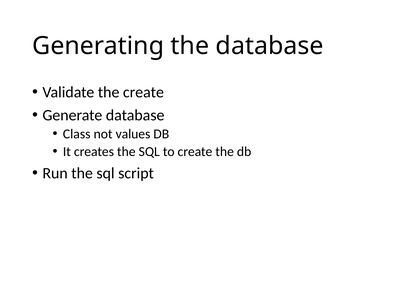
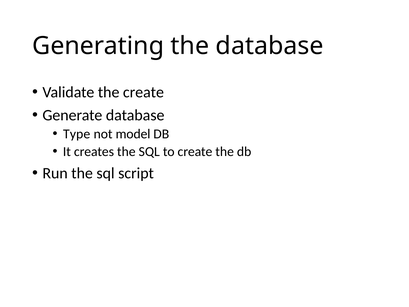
Class: Class -> Type (77, 134)
values: values -> model (133, 134)
